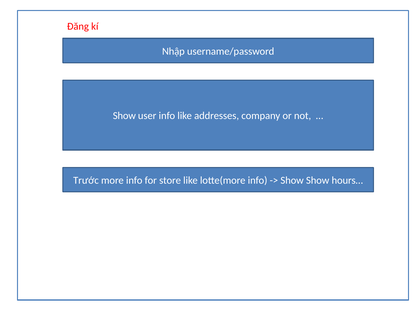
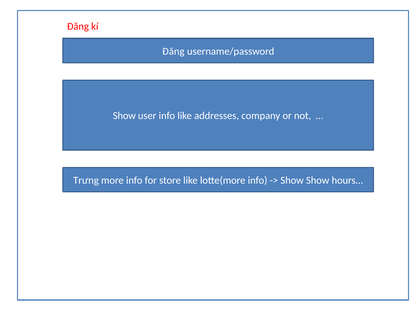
Nhập: Nhập -> Đăng (173, 51)
Trước: Trước -> Trưng (86, 181)
